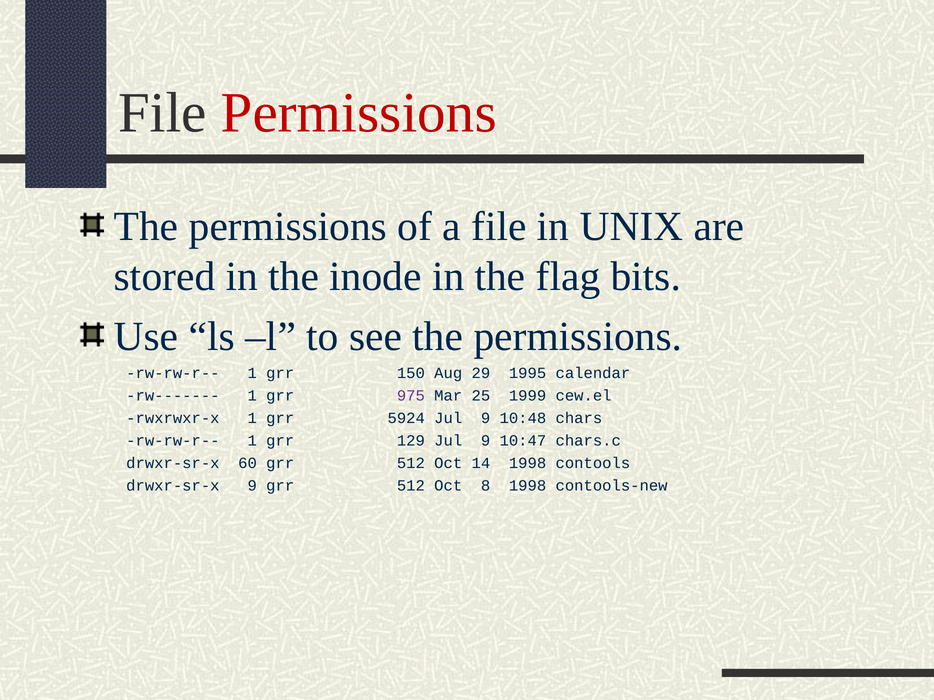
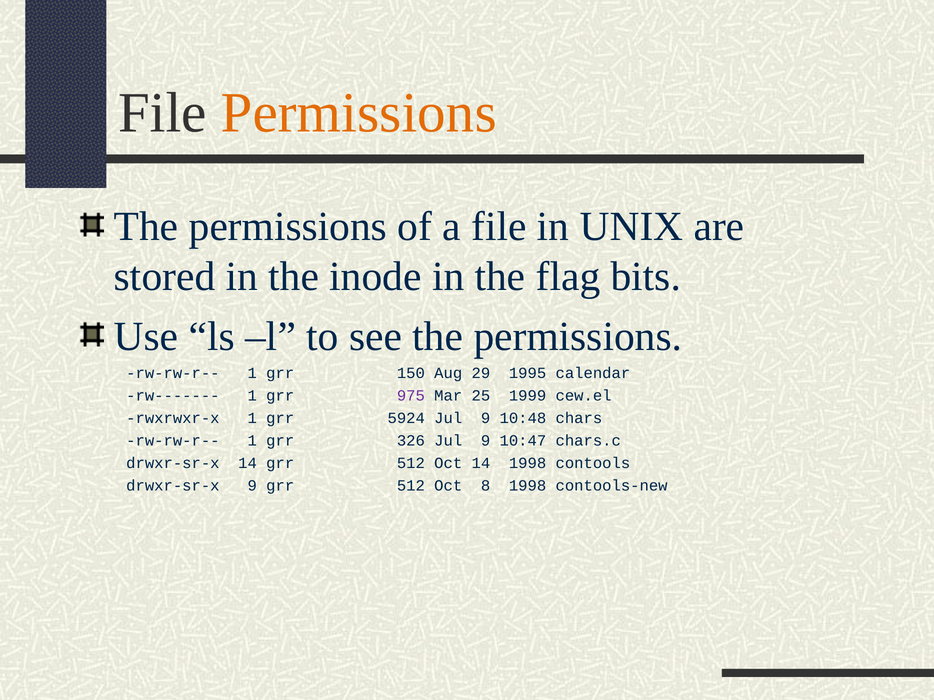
Permissions colour: red -> orange (359, 113)
129: 129 -> 326 (411, 441)
drwxr-sr-x 60: 60 -> 14 (248, 464)
